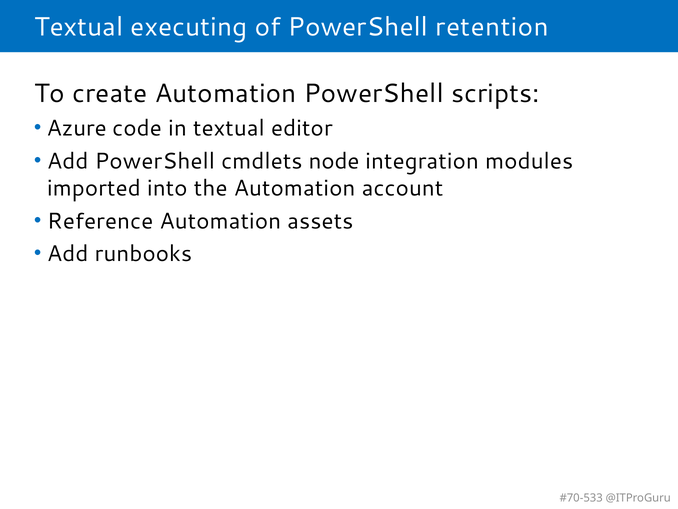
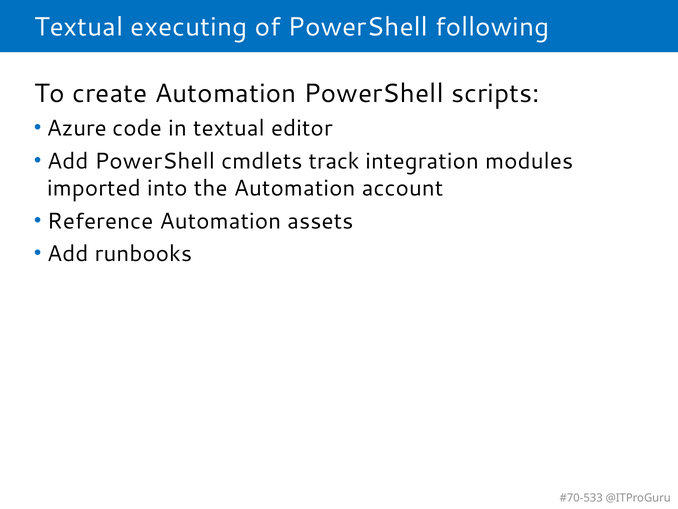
retention: retention -> following (492, 27)
node: node -> track (334, 161)
